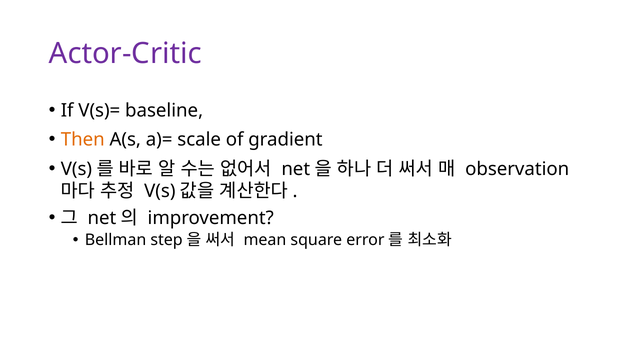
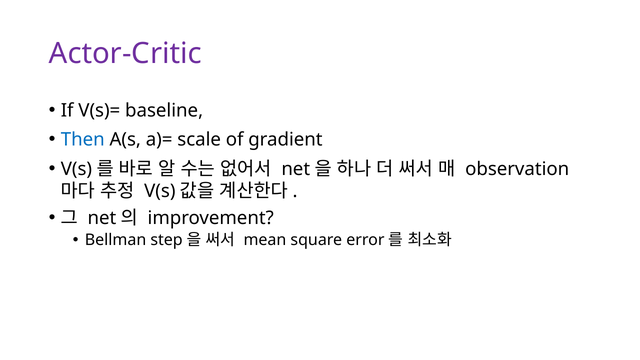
Then colour: orange -> blue (83, 140)
